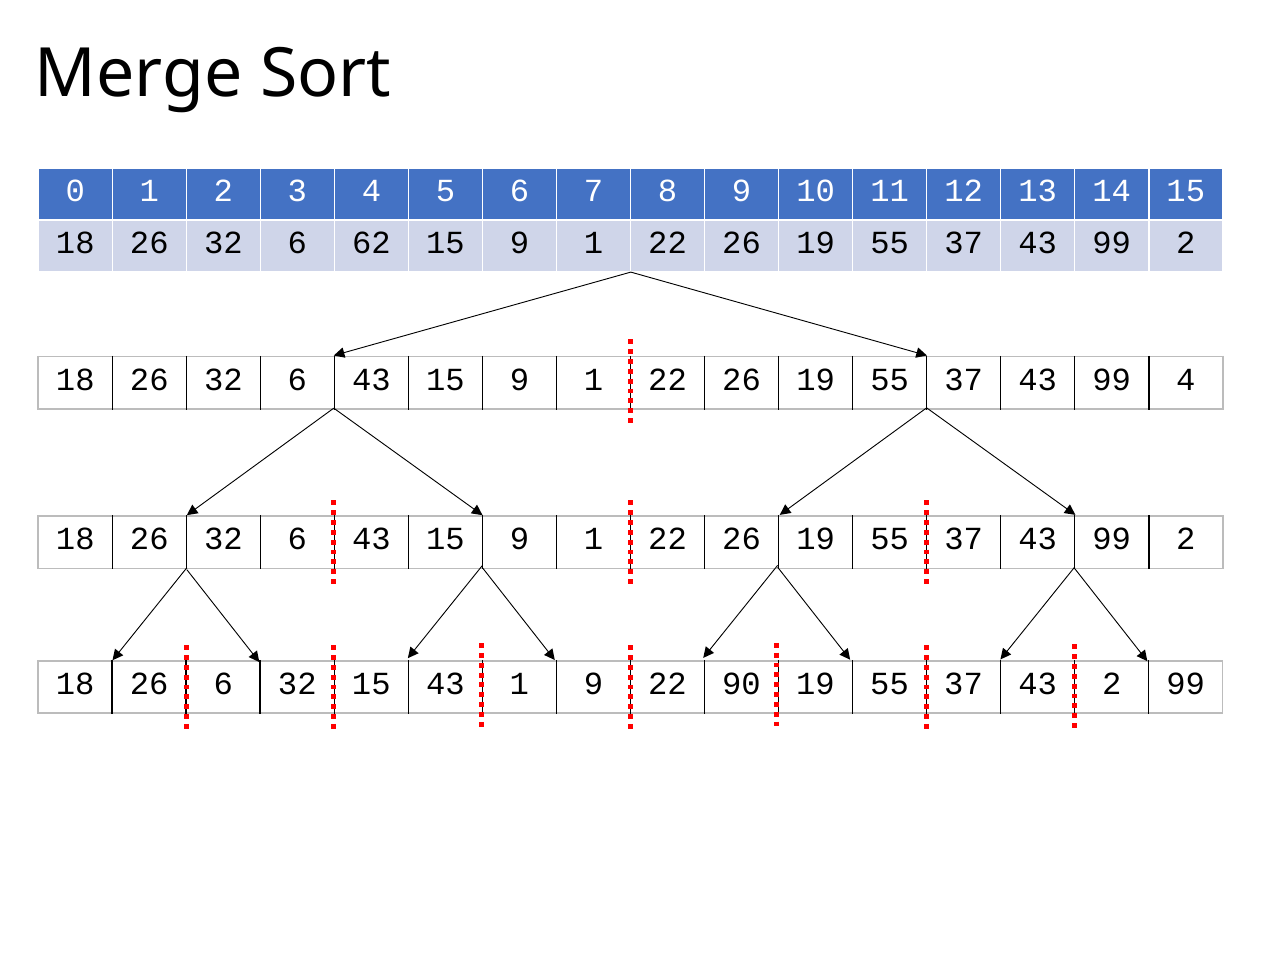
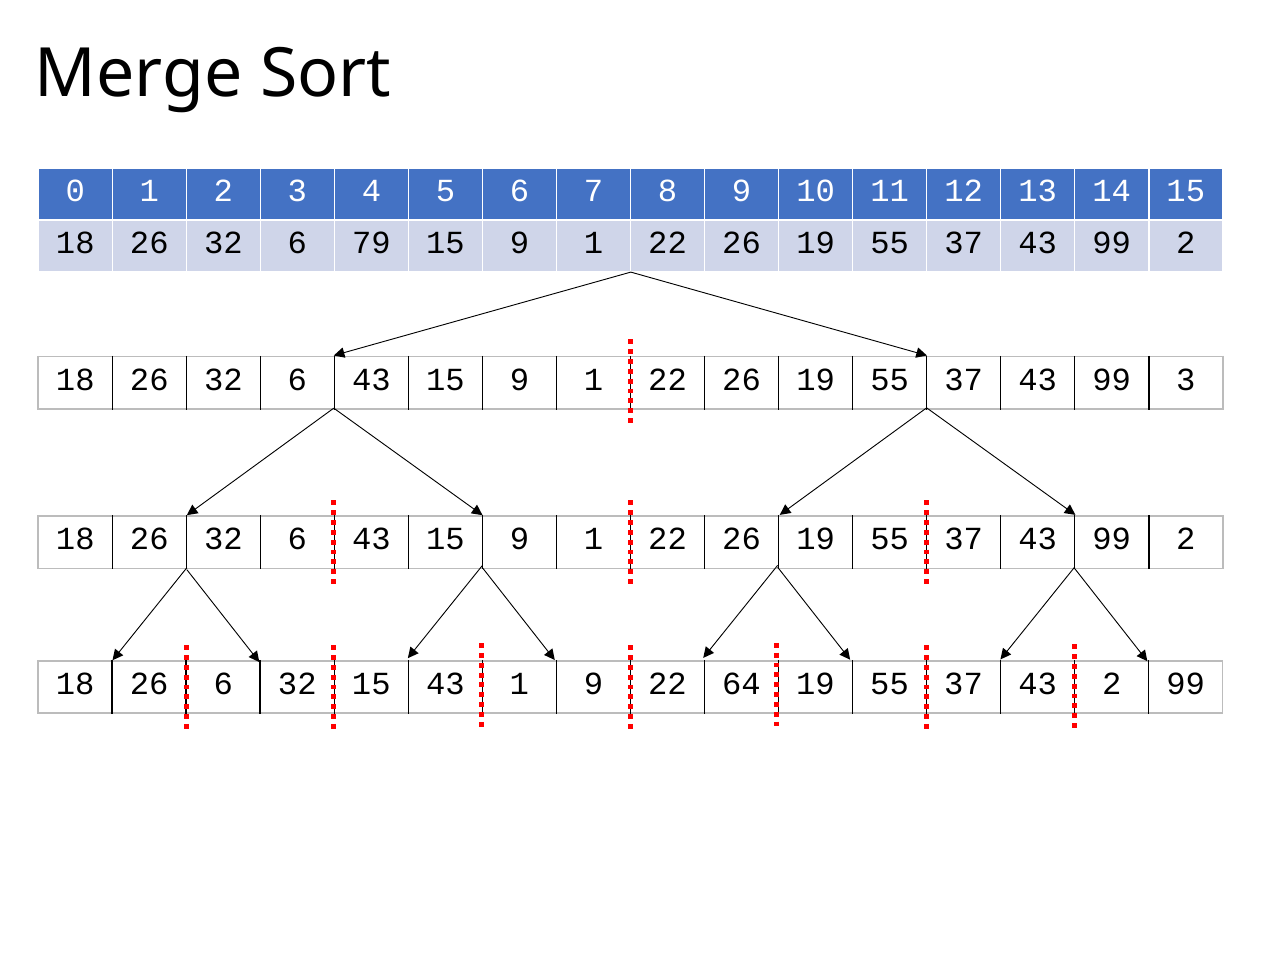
62: 62 -> 79 (371, 243)
99 4: 4 -> 3 (1186, 379)
90: 90 -> 64 (741, 684)
